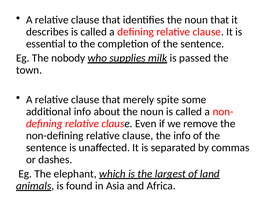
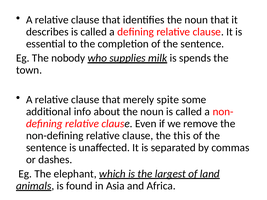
passed: passed -> spends (195, 58)
the info: info -> this (182, 136)
